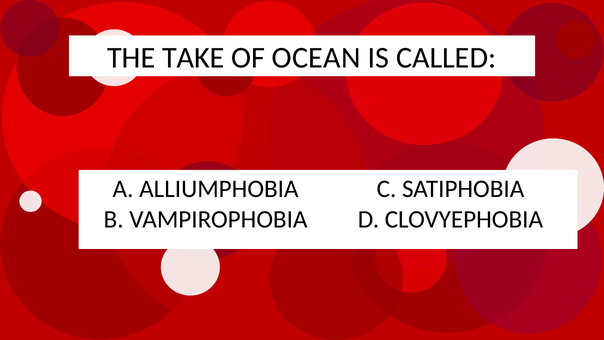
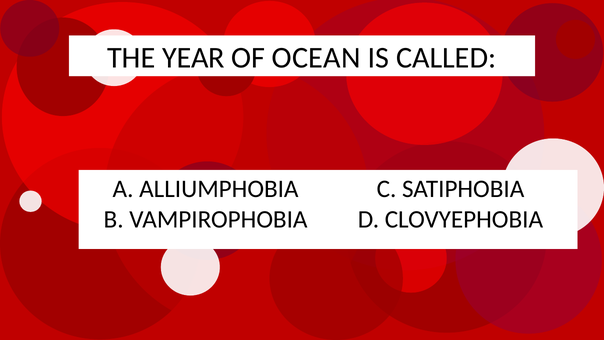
TAKE: TAKE -> YEAR (193, 58)
